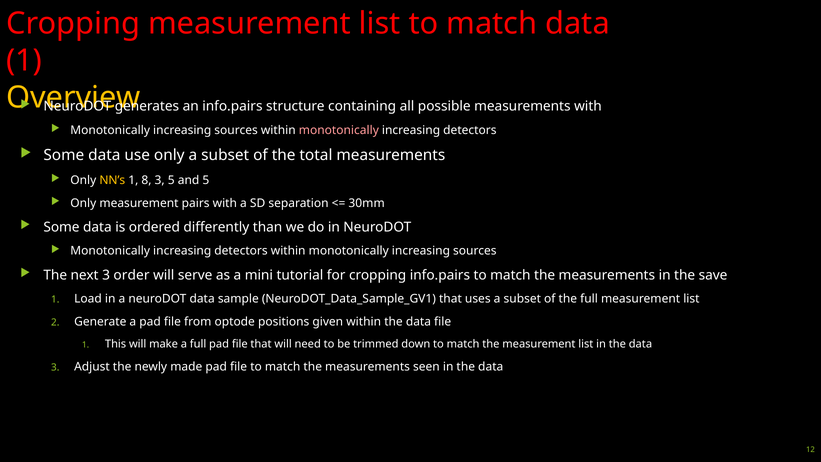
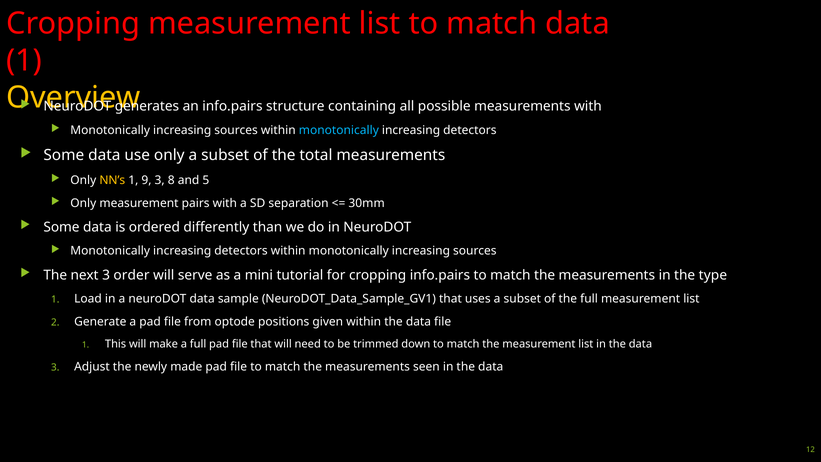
monotonically colour: pink -> light blue (339, 130)
8: 8 -> 9 (146, 180)
3 5: 5 -> 8 (171, 180)
save: save -> type (713, 275)
